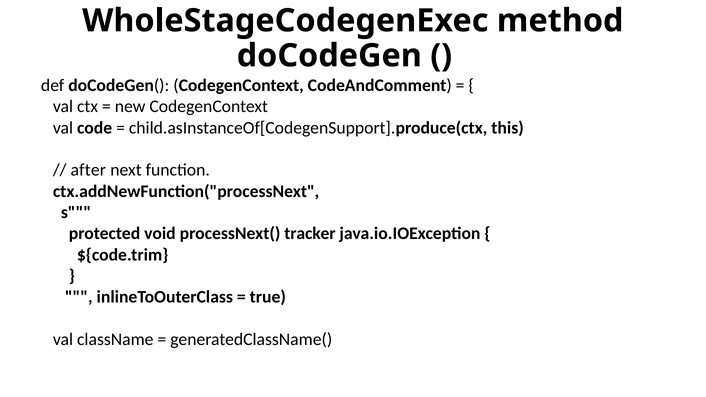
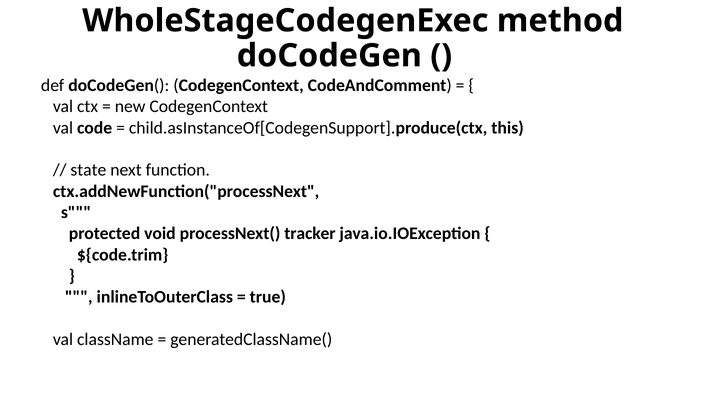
after: after -> state (88, 170)
